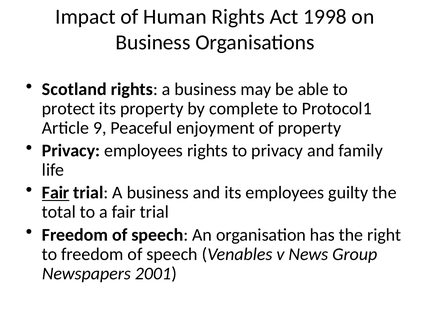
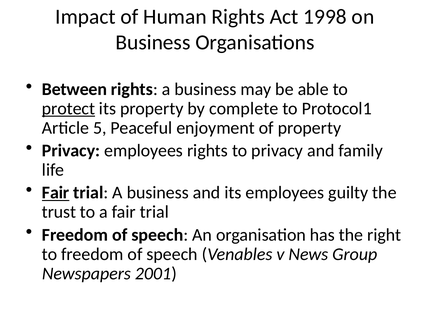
Scotland: Scotland -> Between (74, 89)
protect underline: none -> present (68, 109)
9: 9 -> 5 (100, 128)
total: total -> trust (59, 212)
